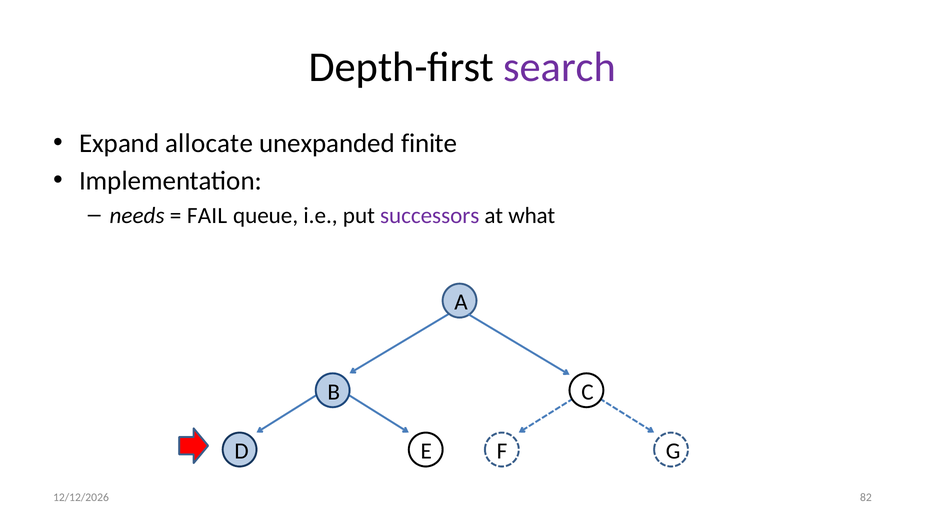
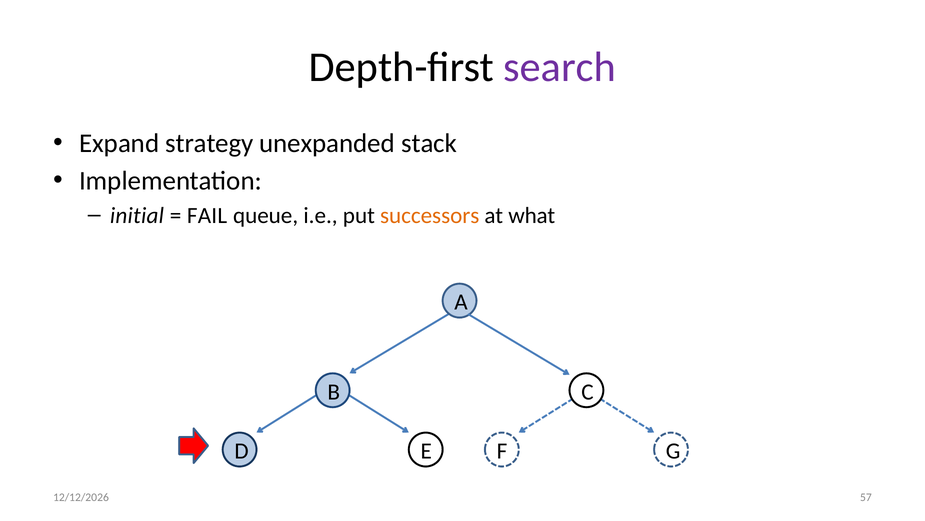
allocate: allocate -> strategy (209, 143)
finite: finite -> stack (429, 143)
needs: needs -> initial (137, 215)
successors colour: purple -> orange (430, 215)
82: 82 -> 57 (866, 497)
